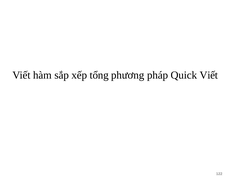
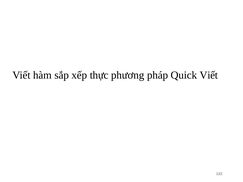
tổng: tổng -> thực (99, 75)
